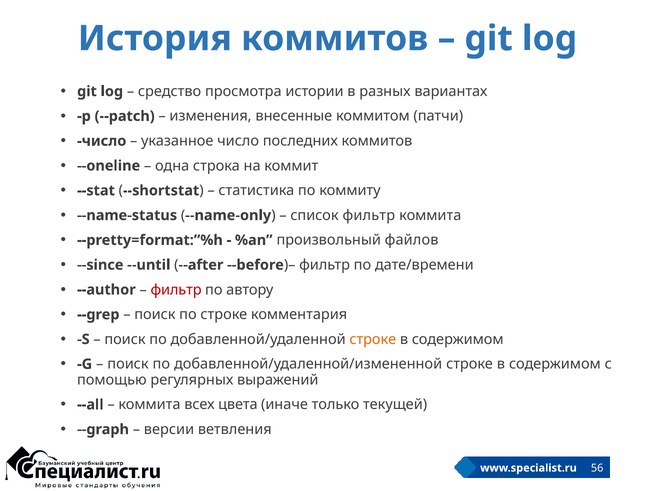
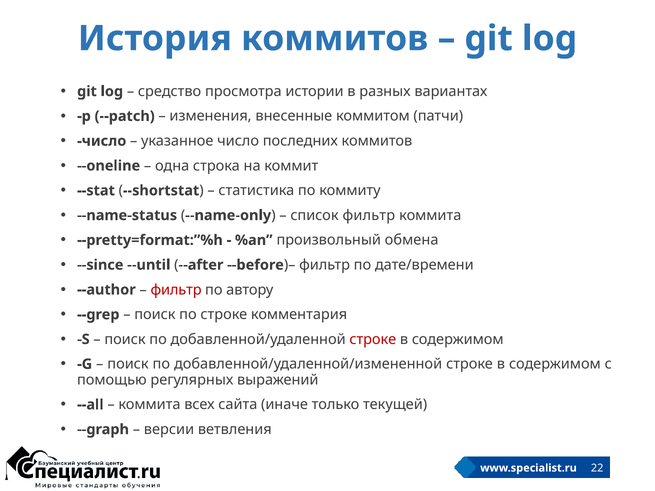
файлов: файлов -> обмена (412, 240)
строке colour: orange -> red (373, 339)
цвета: цвета -> сайта (238, 405)
56: 56 -> 22 (597, 468)
